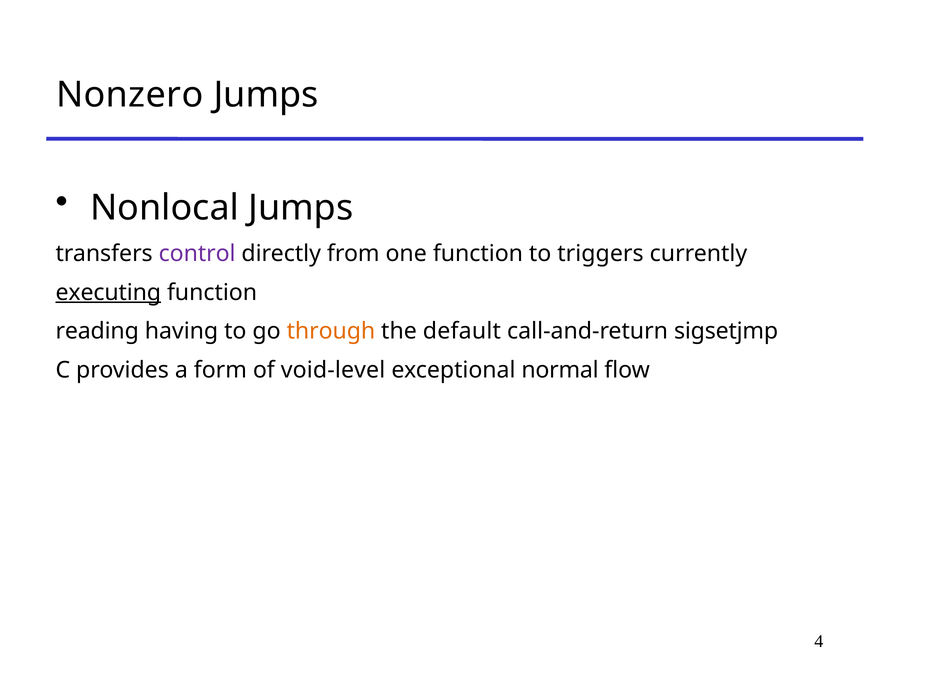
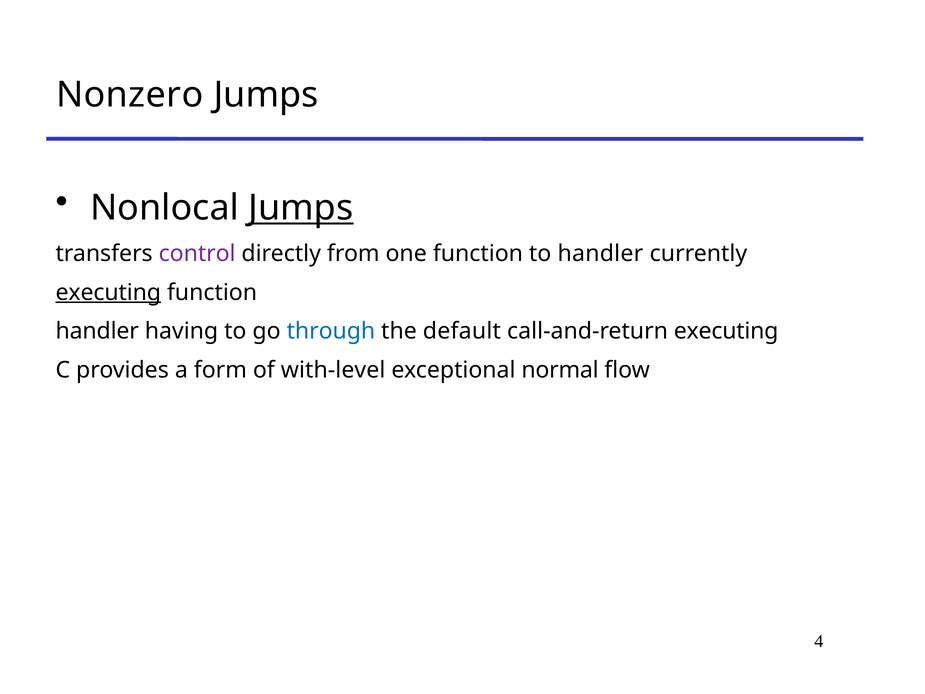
Jumps underline: none -> present (301, 208)
to triggers: triggers -> handler (600, 254)
reading: reading -> handler (97, 331)
through colour: orange -> blue (331, 331)
call-and-return sigsetjmp: sigsetjmp -> executing (726, 331)
void-level: void-level -> with-level (333, 370)
